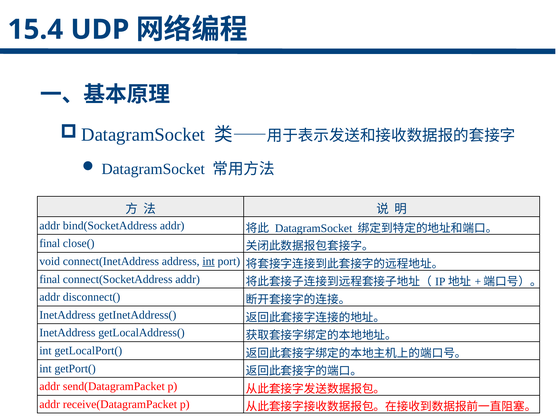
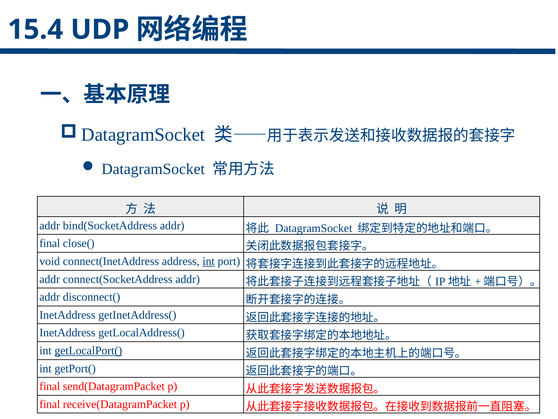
final: final -> addr (50, 279)
getLocalPort( underline: none -> present (88, 350)
addr: addr -> final (50, 386)
addr: addr -> final (50, 404)
